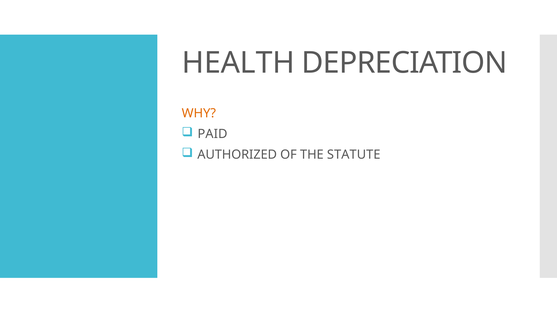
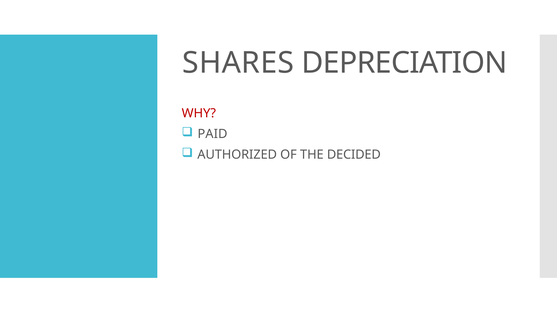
HEALTH: HEALTH -> SHARES (238, 63)
WHY colour: orange -> red (199, 113)
STATUTE: STATUTE -> DECIDED (354, 155)
